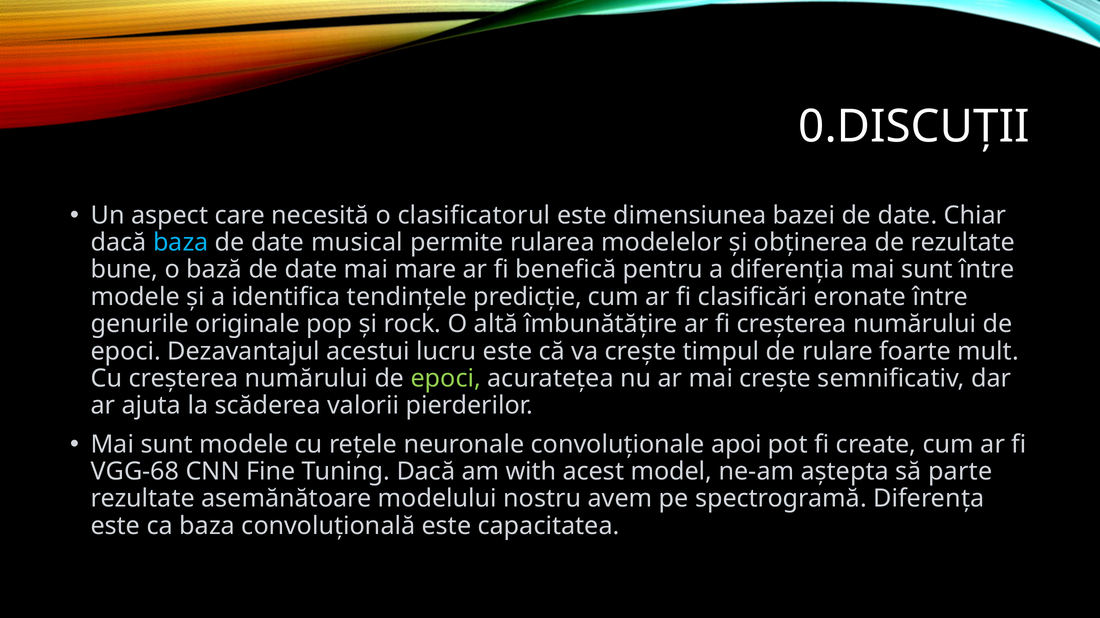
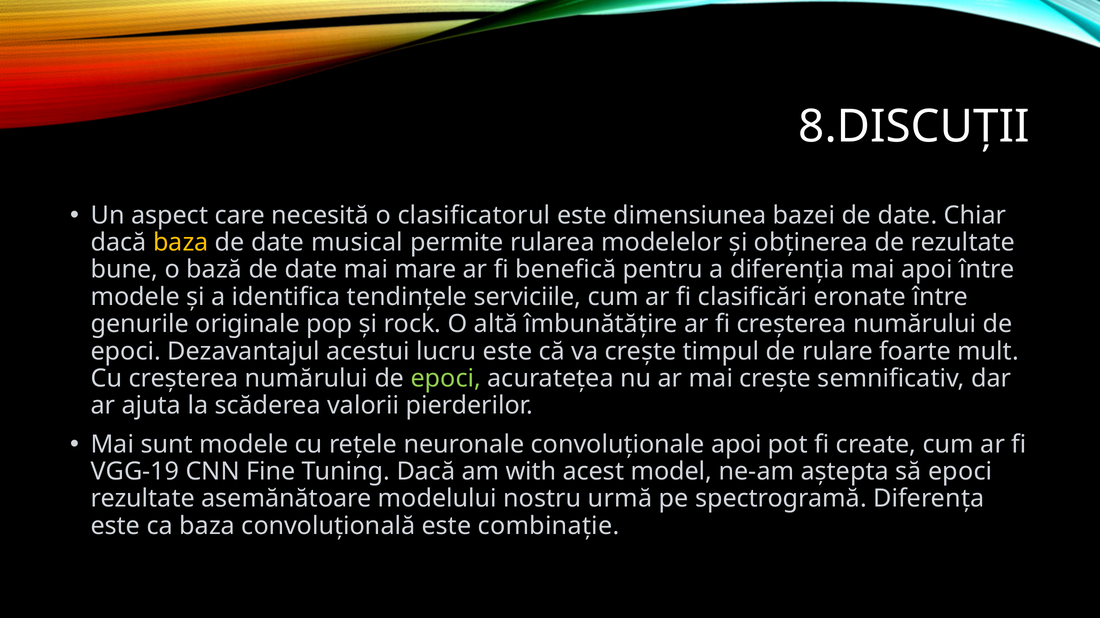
0.DISCUȚII: 0.DISCUȚII -> 8.DISCUȚII (914, 127)
baza colour: light blue -> yellow (181, 243)
diferenția mai sunt: sunt -> apoi (927, 270)
predicție: predicție -> serviciile (527, 297)
VGG-68: VGG-68 -> VGG-19 (135, 472)
să parte: parte -> epoci (960, 472)
avem: avem -> urmă (620, 499)
capacitatea: capacitatea -> combinație (549, 526)
